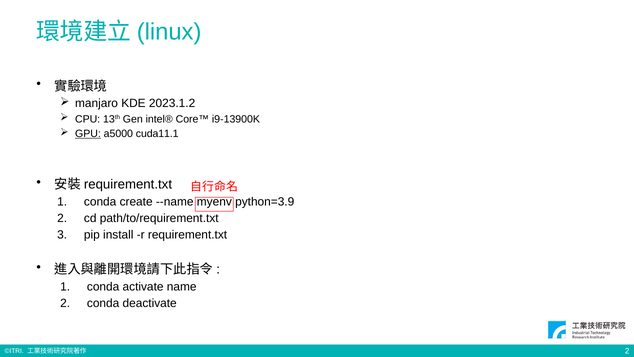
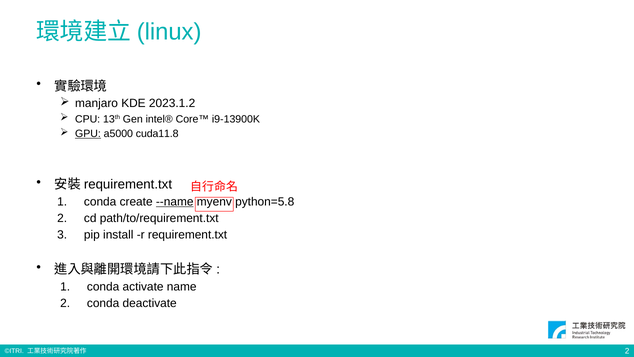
cuda11.1: cuda11.1 -> cuda11.8 (157, 134)
--name underline: none -> present (175, 201)
python=3.9: python=3.9 -> python=5.8 (265, 201)
